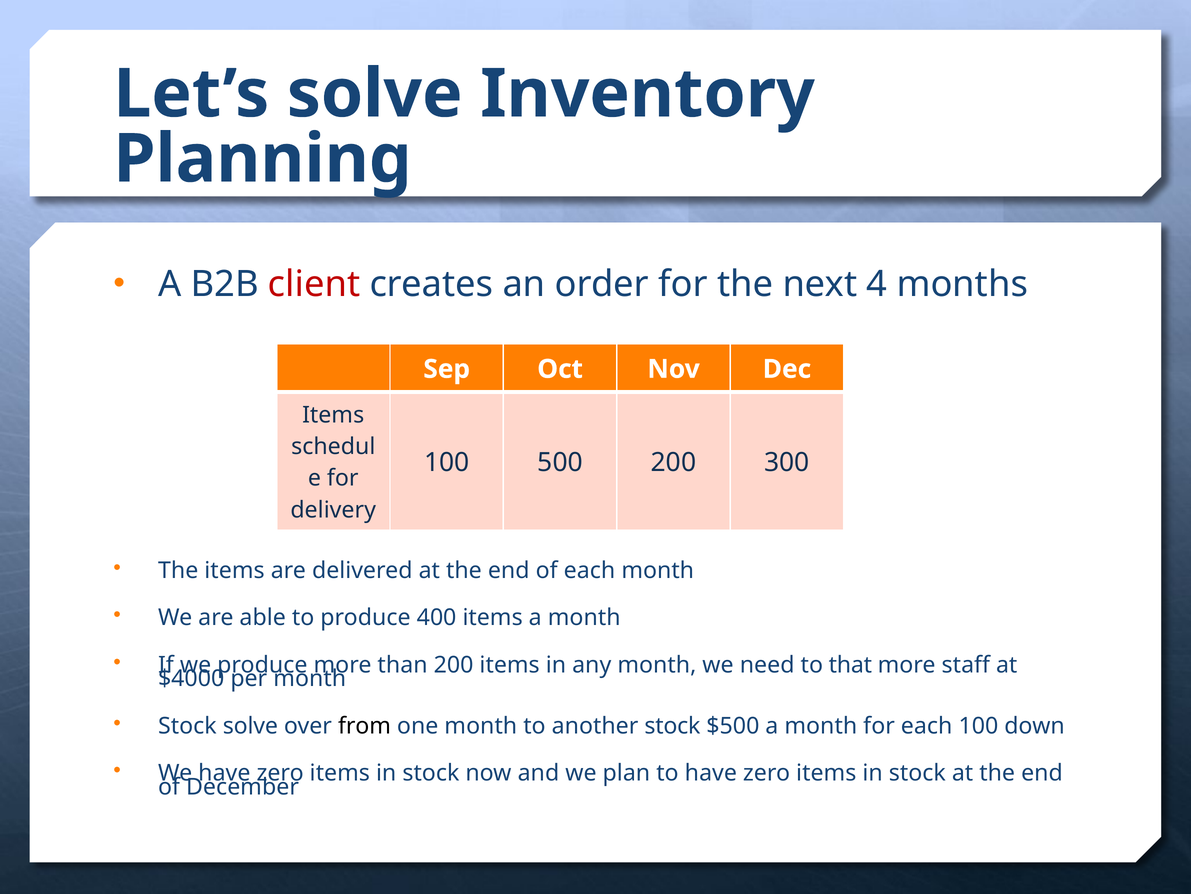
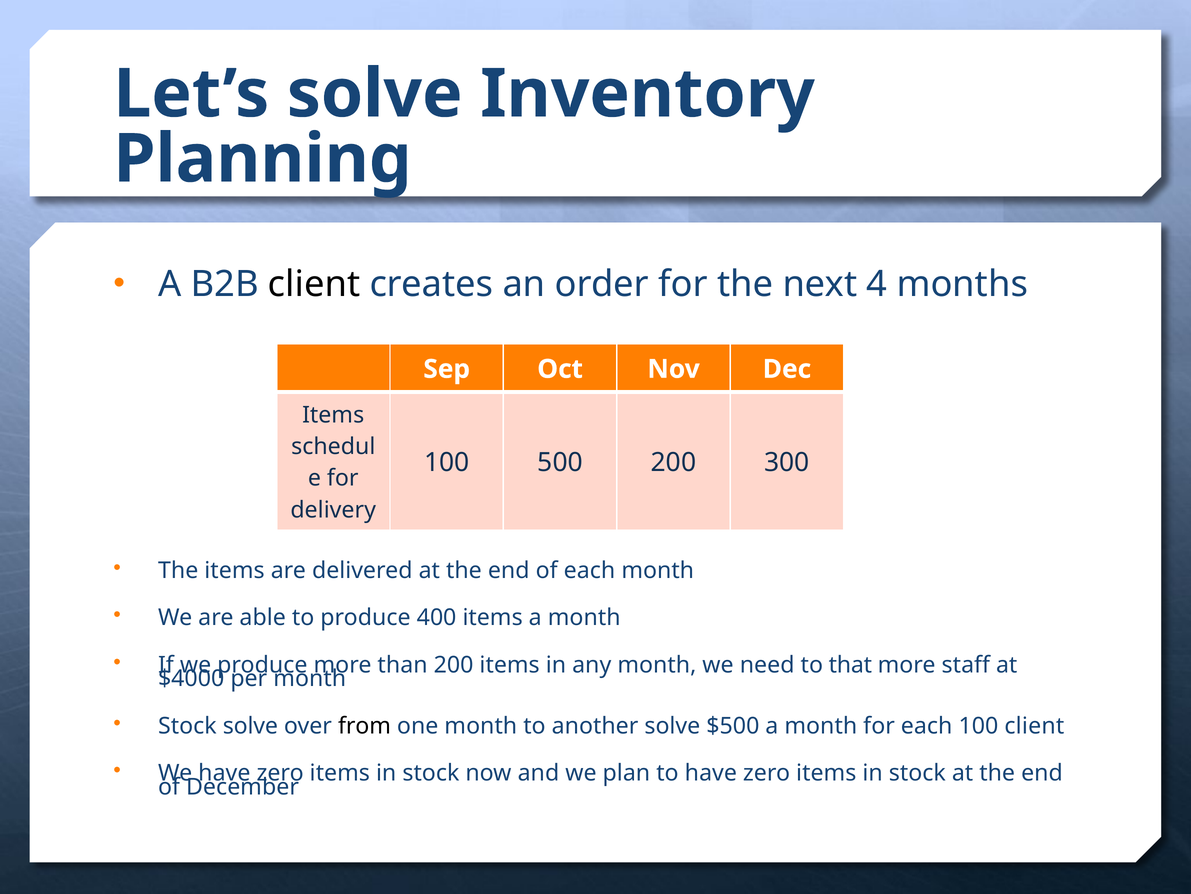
client colour: red -> black (314, 284)
another stock: stock -> solve (672, 725)
100 down: down -> client (1034, 725)
